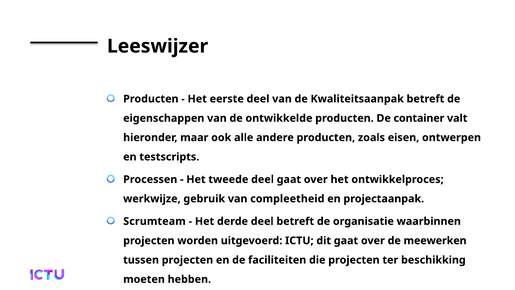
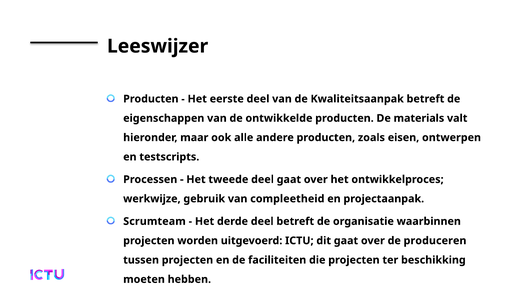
container: container -> materials (419, 118)
meewerken: meewerken -> produceren (435, 240)
